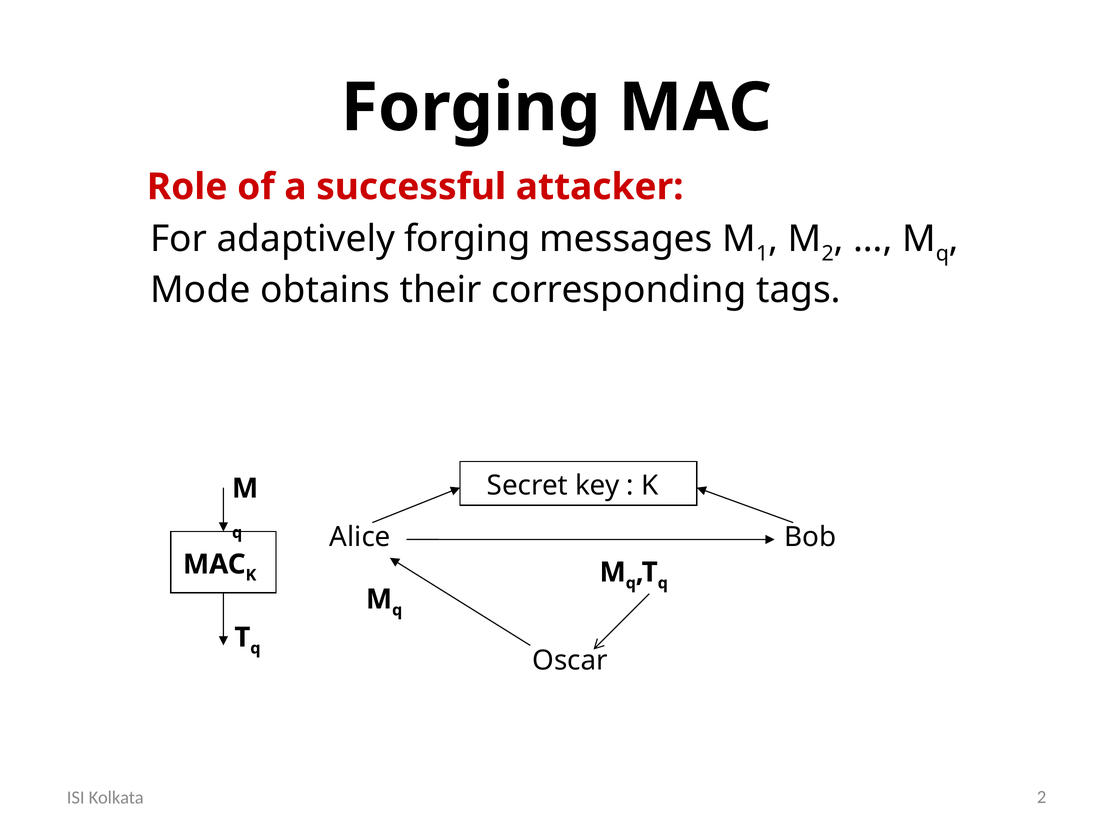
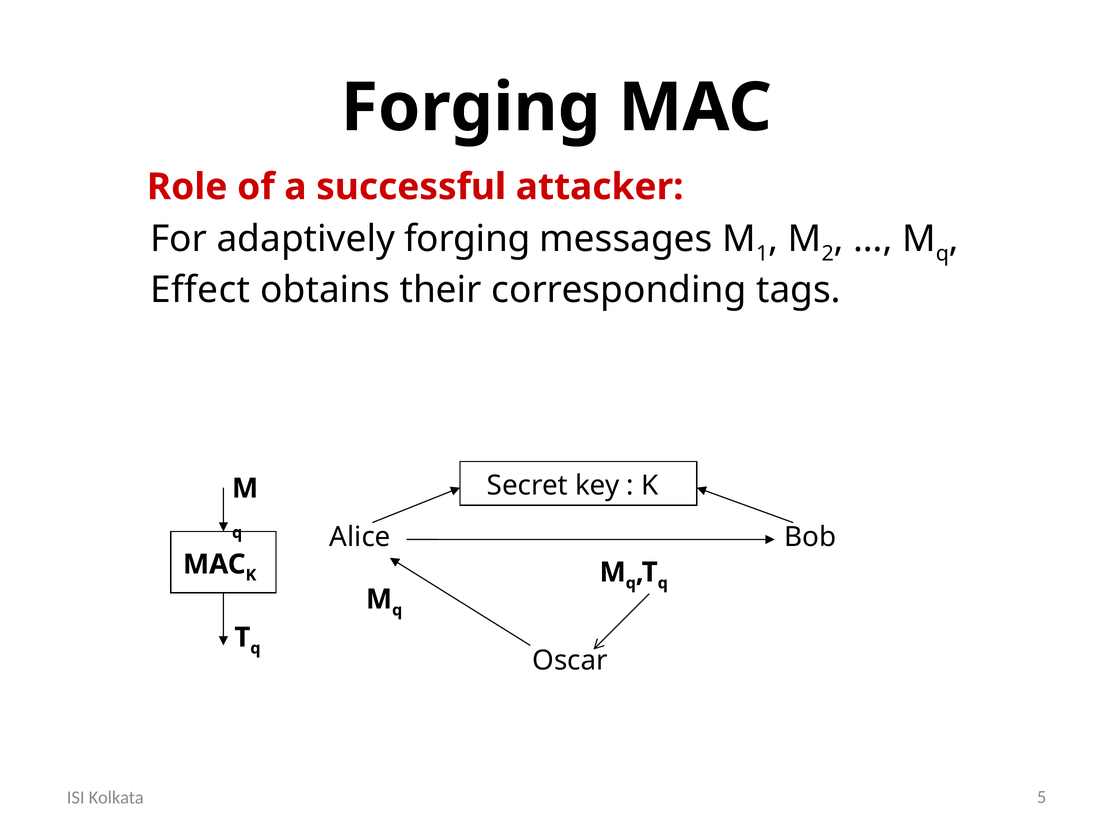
Mode: Mode -> Effect (200, 290)
Kolkata 2: 2 -> 5 (1042, 797)
